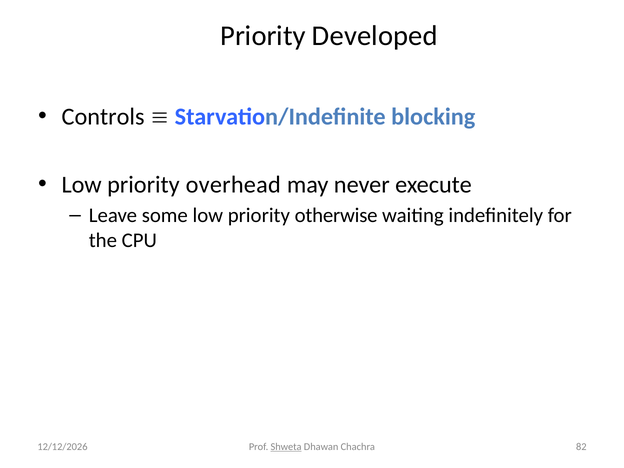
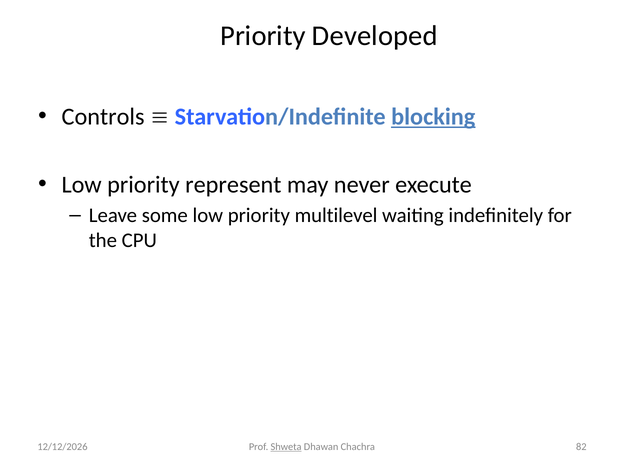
blocking underline: none -> present (433, 117)
overhead: overhead -> represent (233, 185)
otherwise: otherwise -> multilevel (336, 216)
